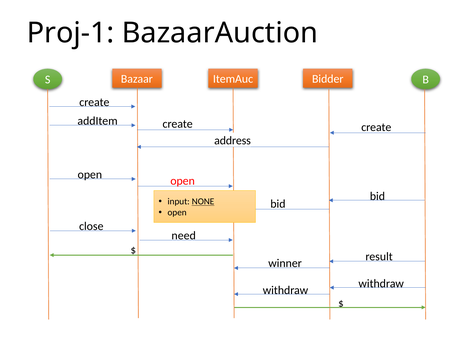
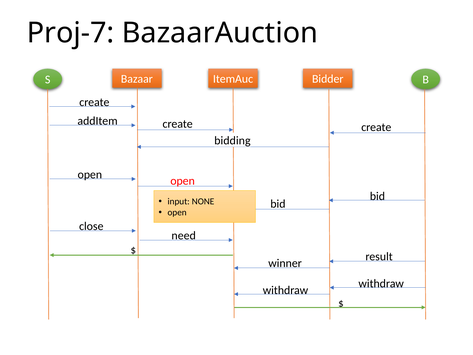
Proj-1: Proj-1 -> Proj-7 (71, 33)
address: address -> bidding (232, 140)
NONE underline: present -> none (203, 201)
